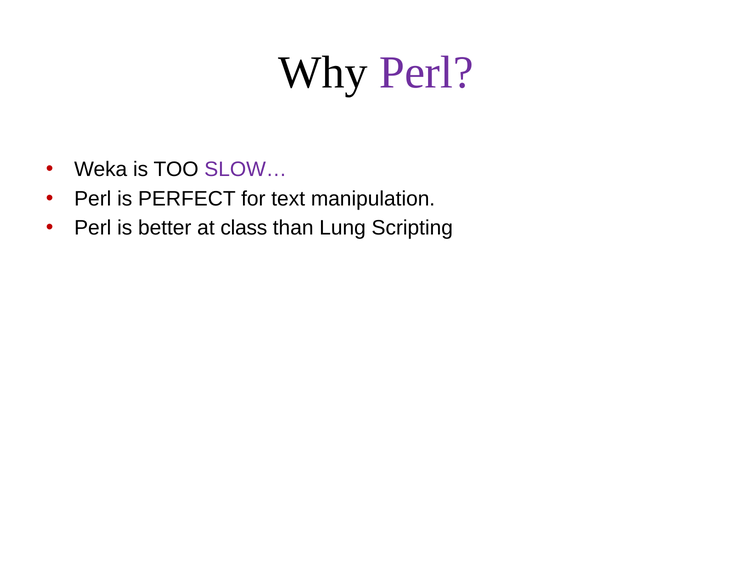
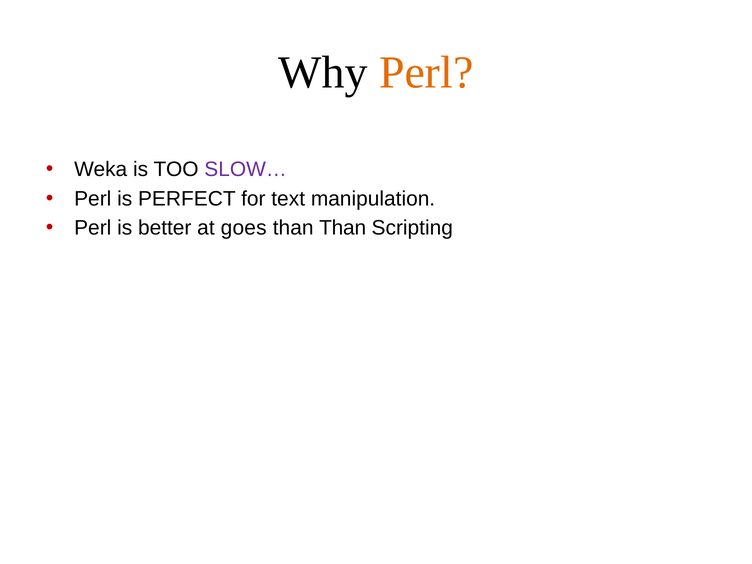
Perl colour: purple -> orange (426, 73)
class: class -> goes (244, 228)
than Lung: Lung -> Than (343, 228)
